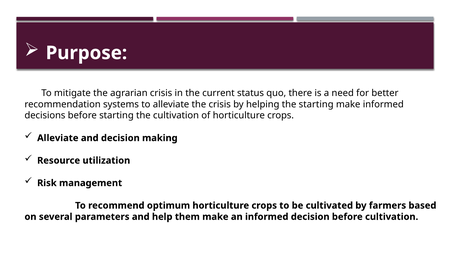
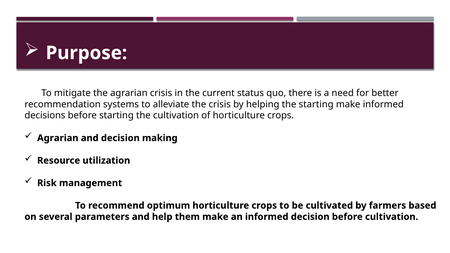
Alleviate: Alleviate -> Agrarian (58, 138)
